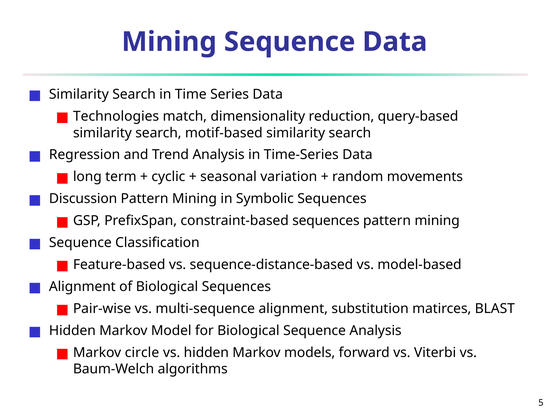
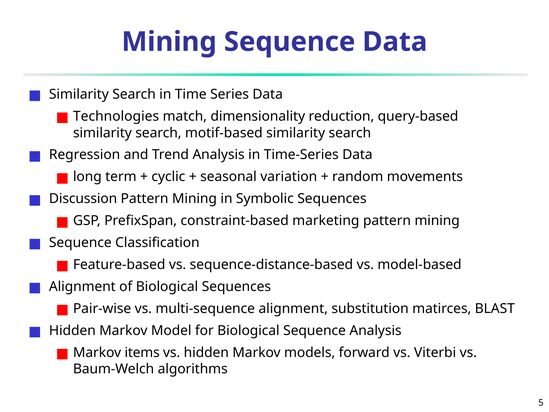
constraint-based sequences: sequences -> marketing (326, 221)
circle: circle -> items (142, 352)
